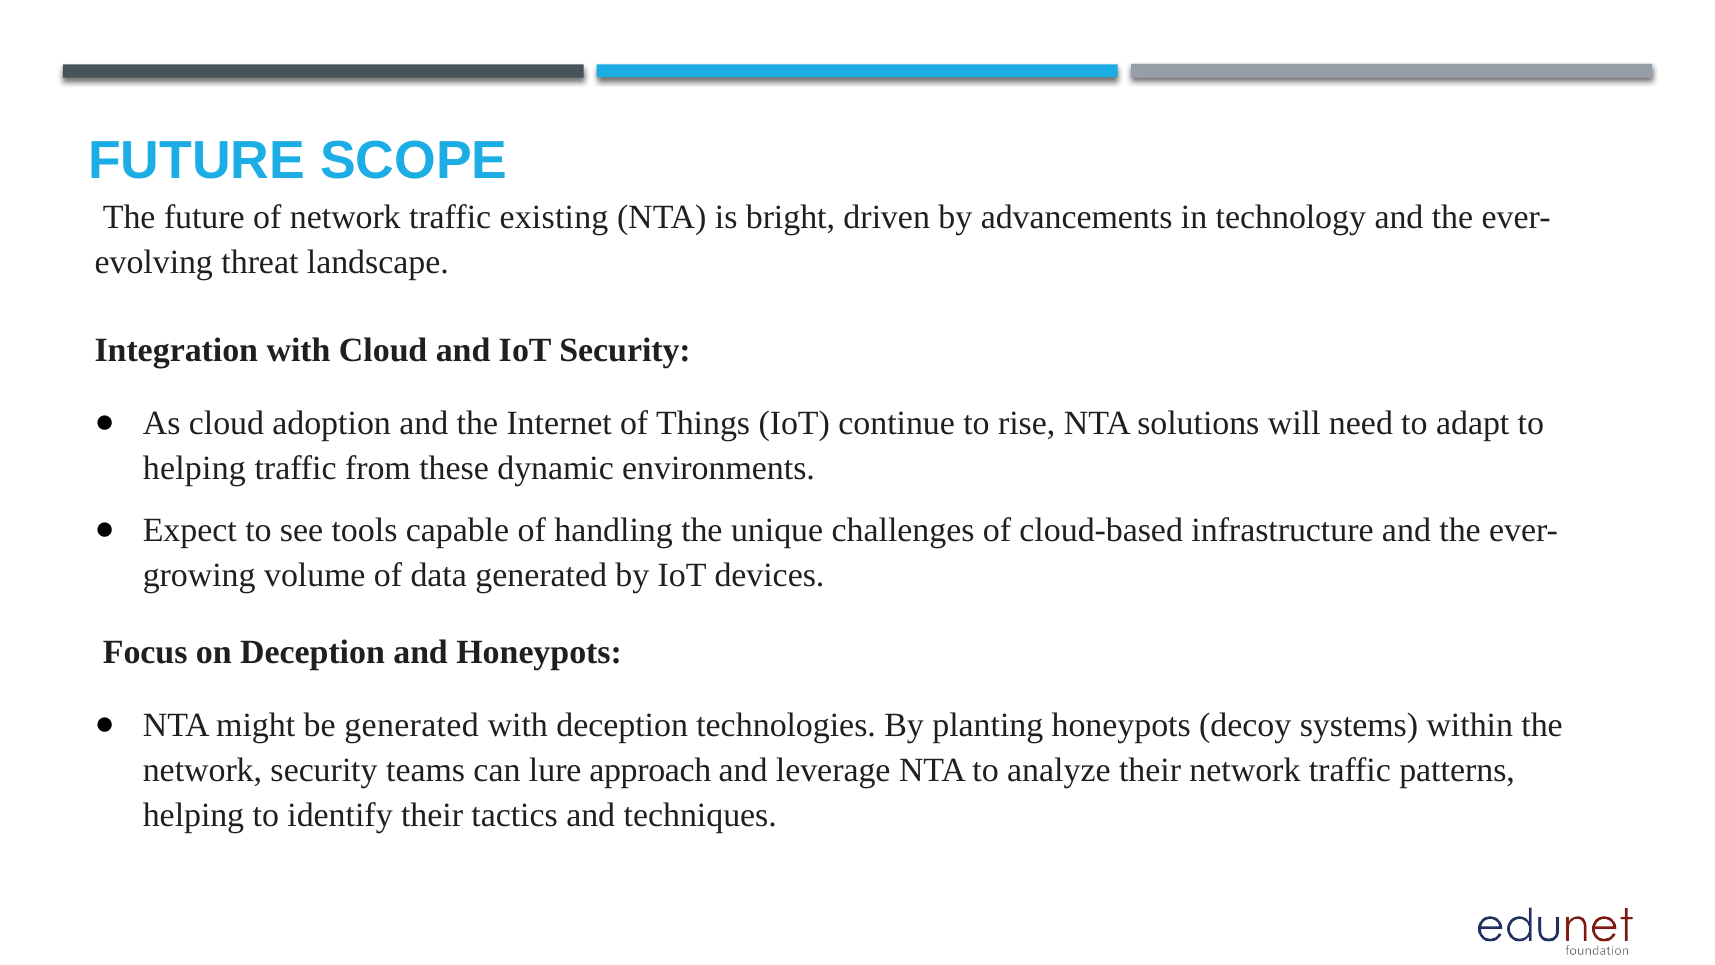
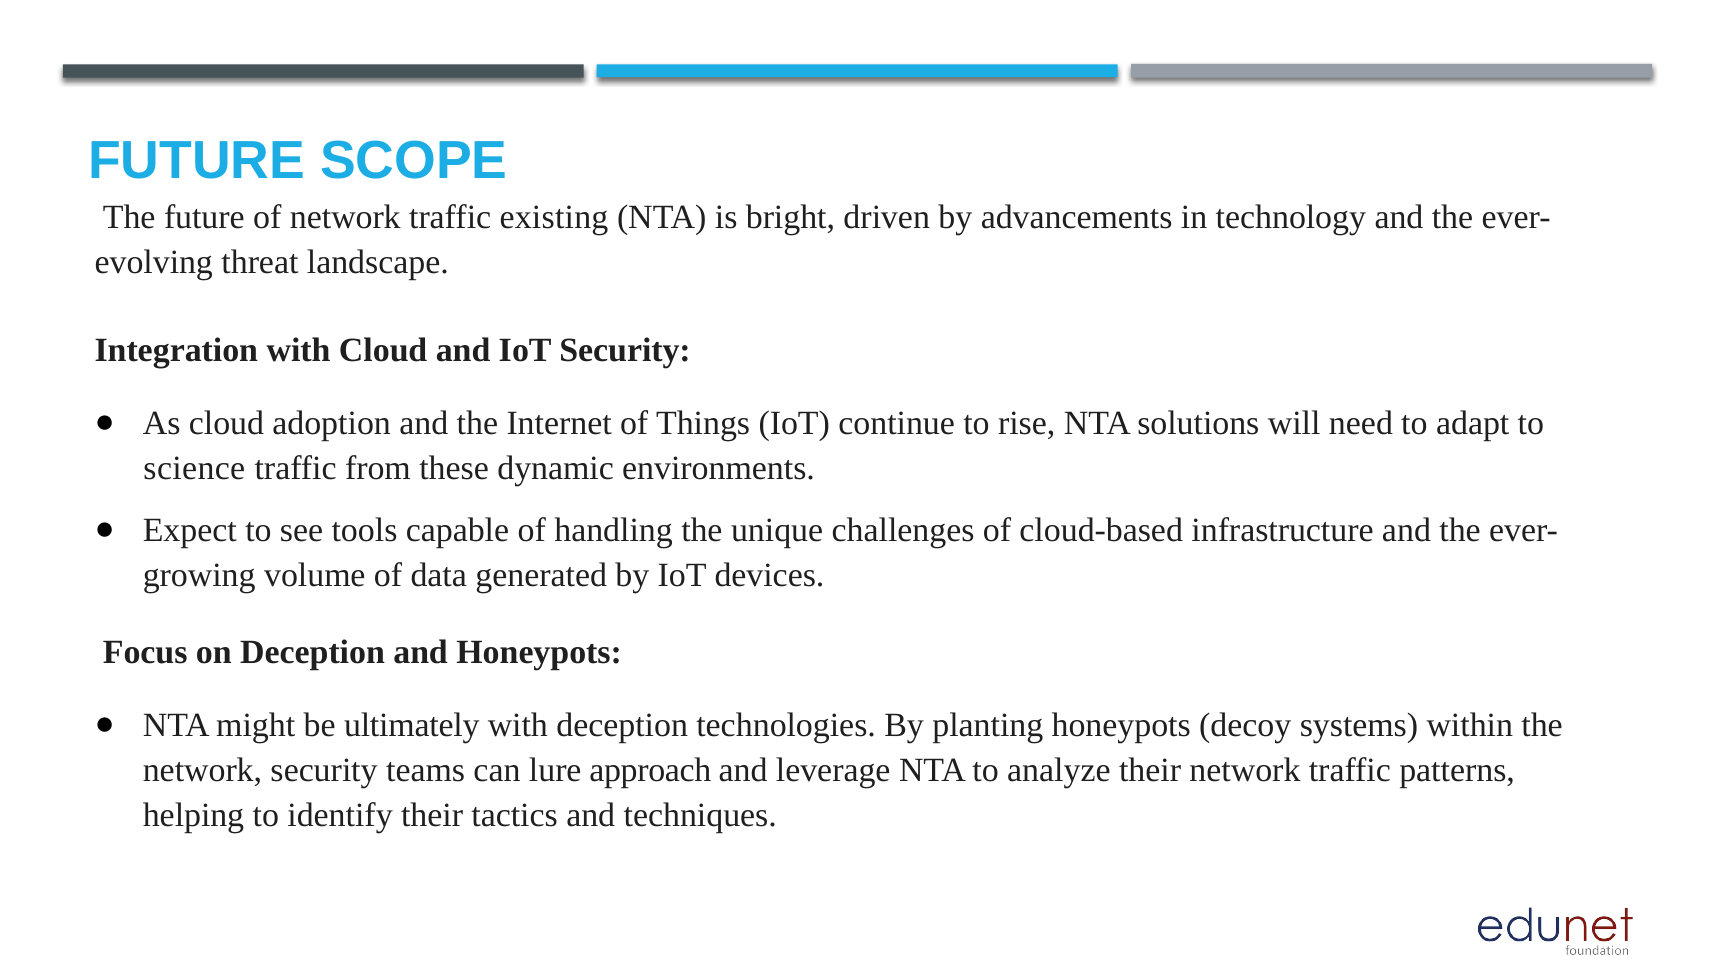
helping: helping -> science (194, 468)
be generated: generated -> ultimately (412, 726)
